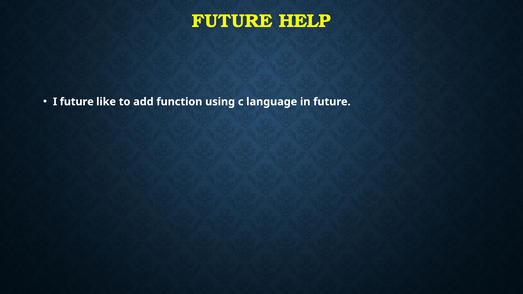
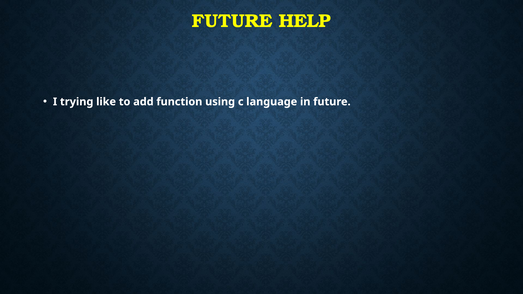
I future: future -> trying (77, 102)
